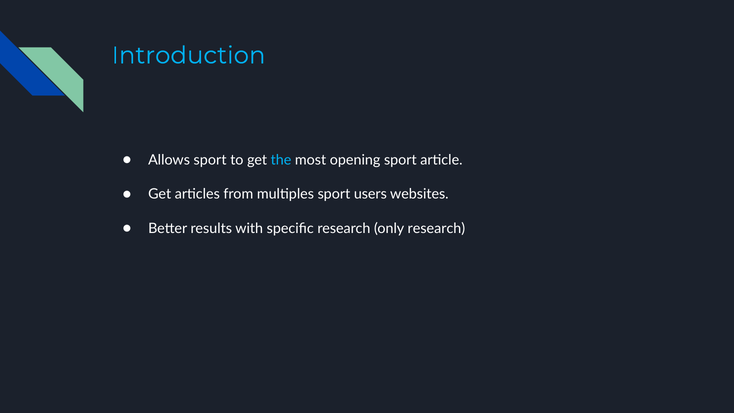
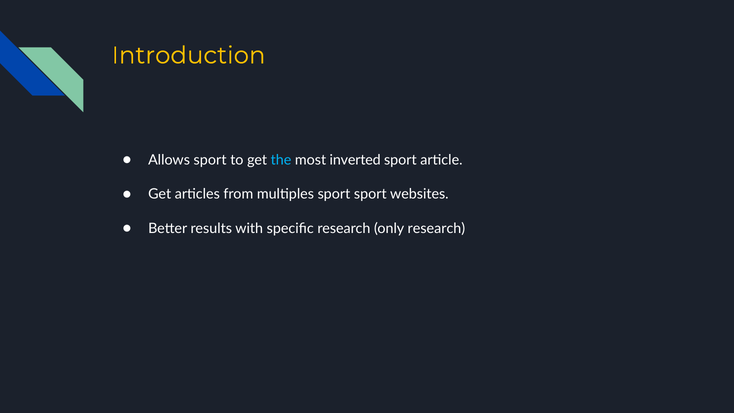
Introduction colour: light blue -> yellow (188, 55)
opening: opening -> inverted (355, 160)
sport users: users -> sport (370, 194)
